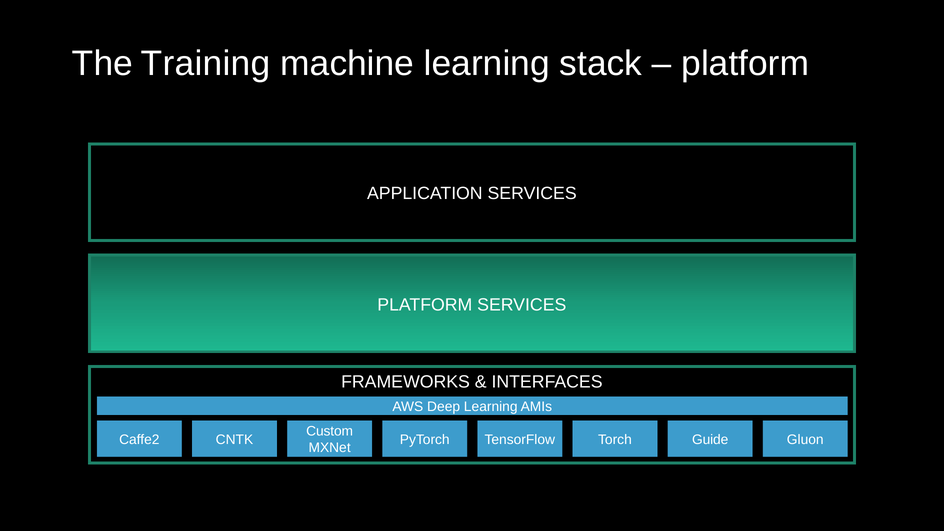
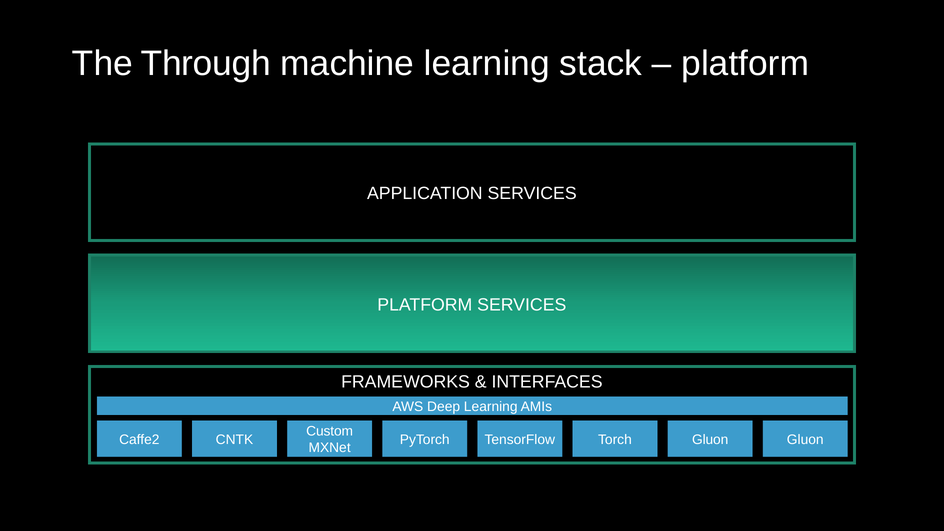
Training: Training -> Through (206, 63)
Torch Guide: Guide -> Gluon (710, 440)
